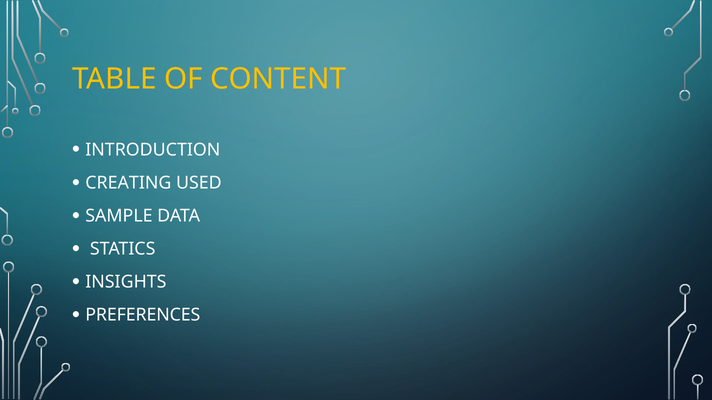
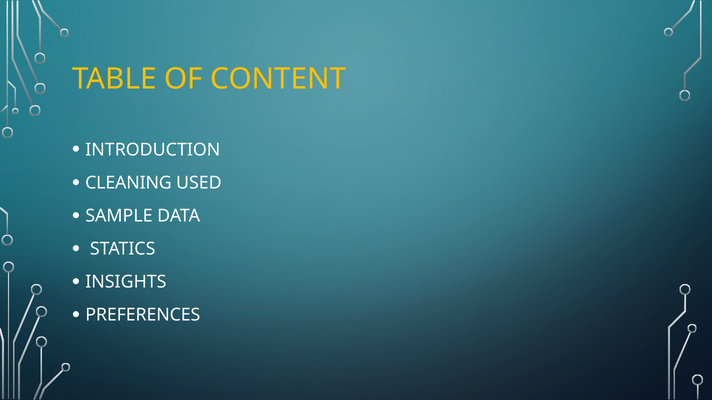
CREATING: CREATING -> CLEANING (128, 183)
